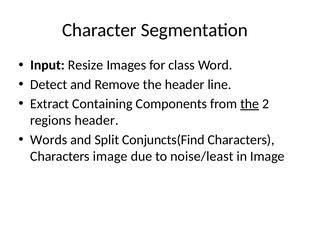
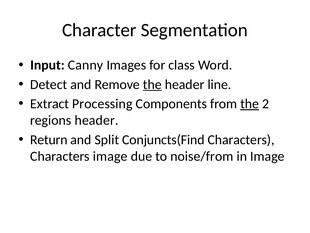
Resize: Resize -> Canny (86, 65)
the underline: none -> present (152, 84)
Containing: Containing -> Processing (102, 104)
Words: Words -> Return (49, 139)
noise/least: noise/least -> noise/from (202, 156)
